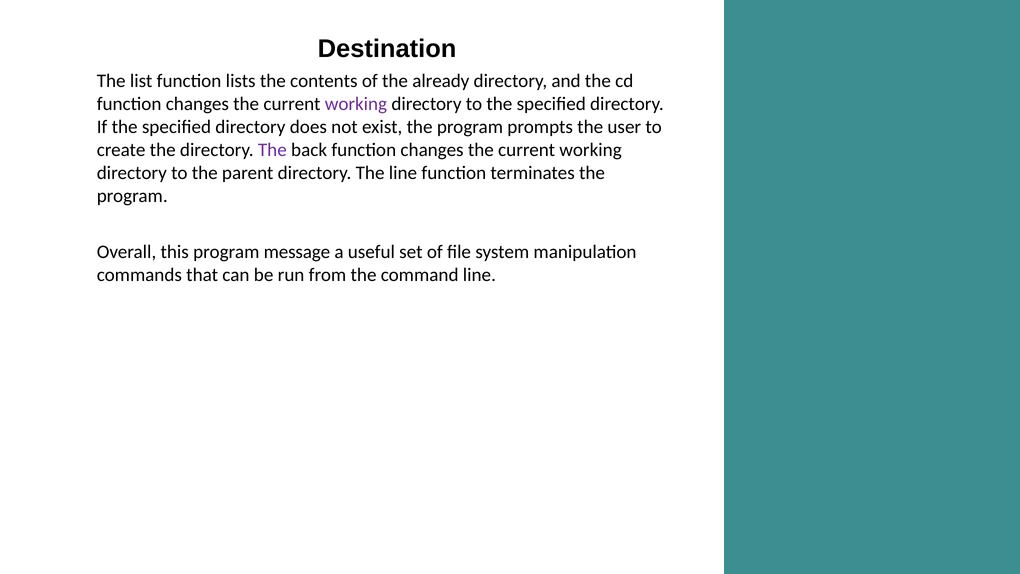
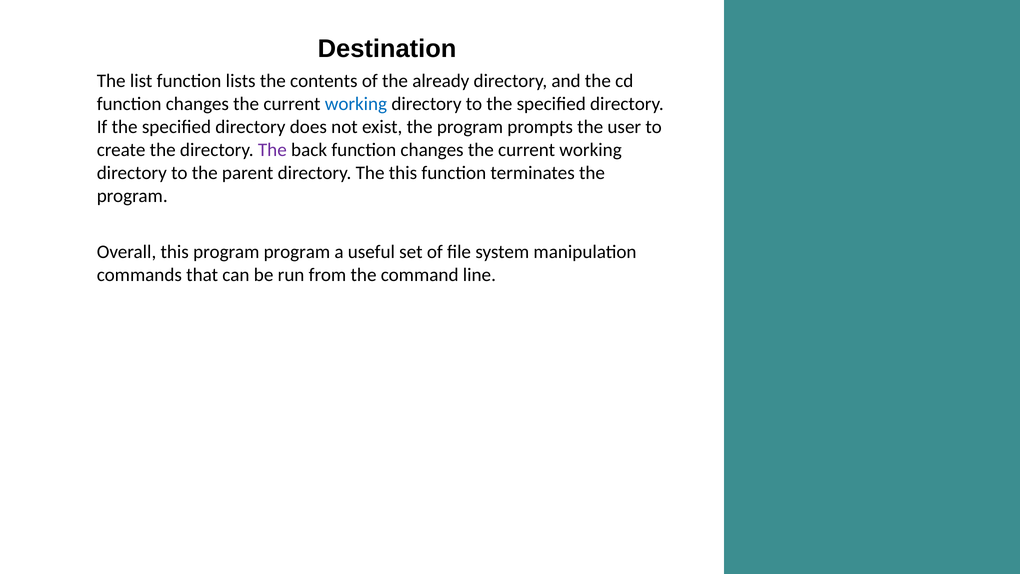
working colour: purple -> blue (356, 104)
The line: line -> this (403, 173)
program message: message -> program (297, 252)
